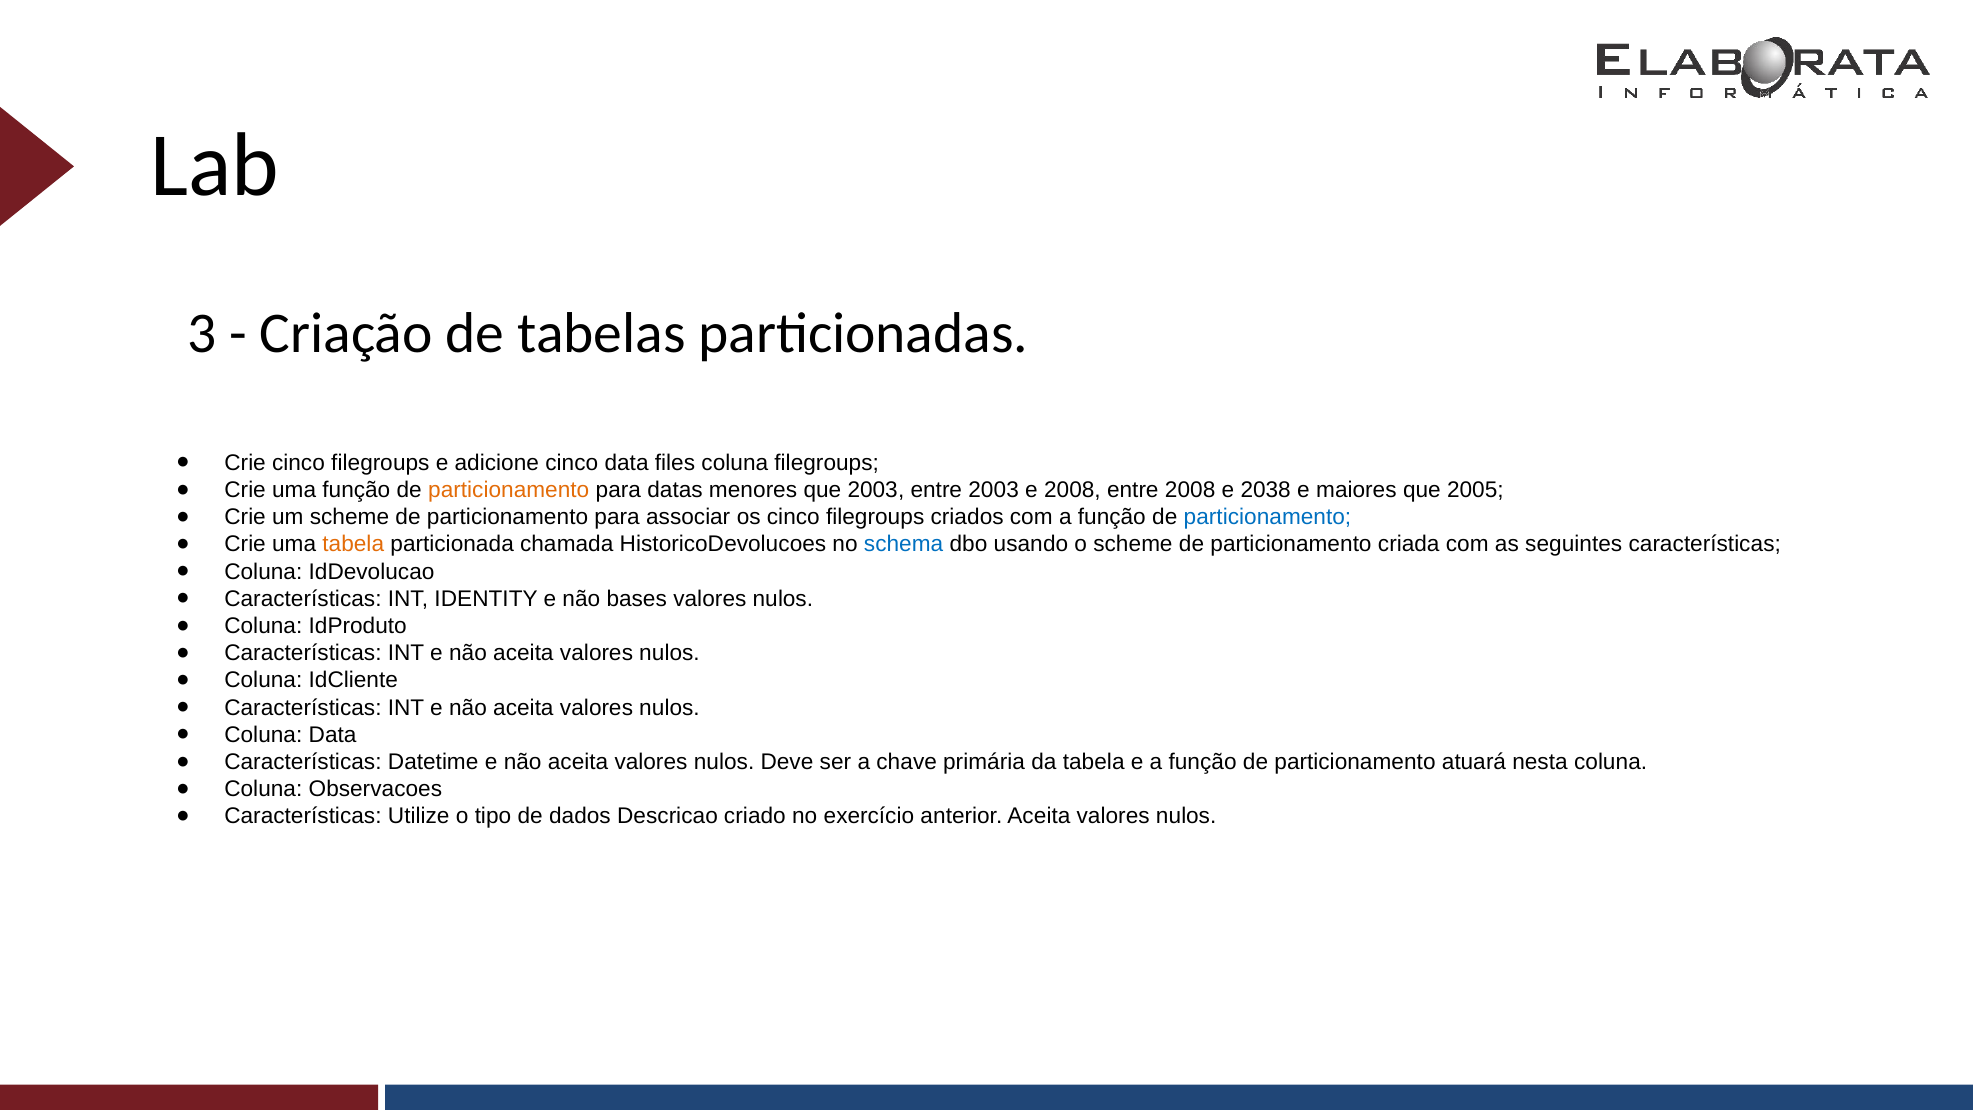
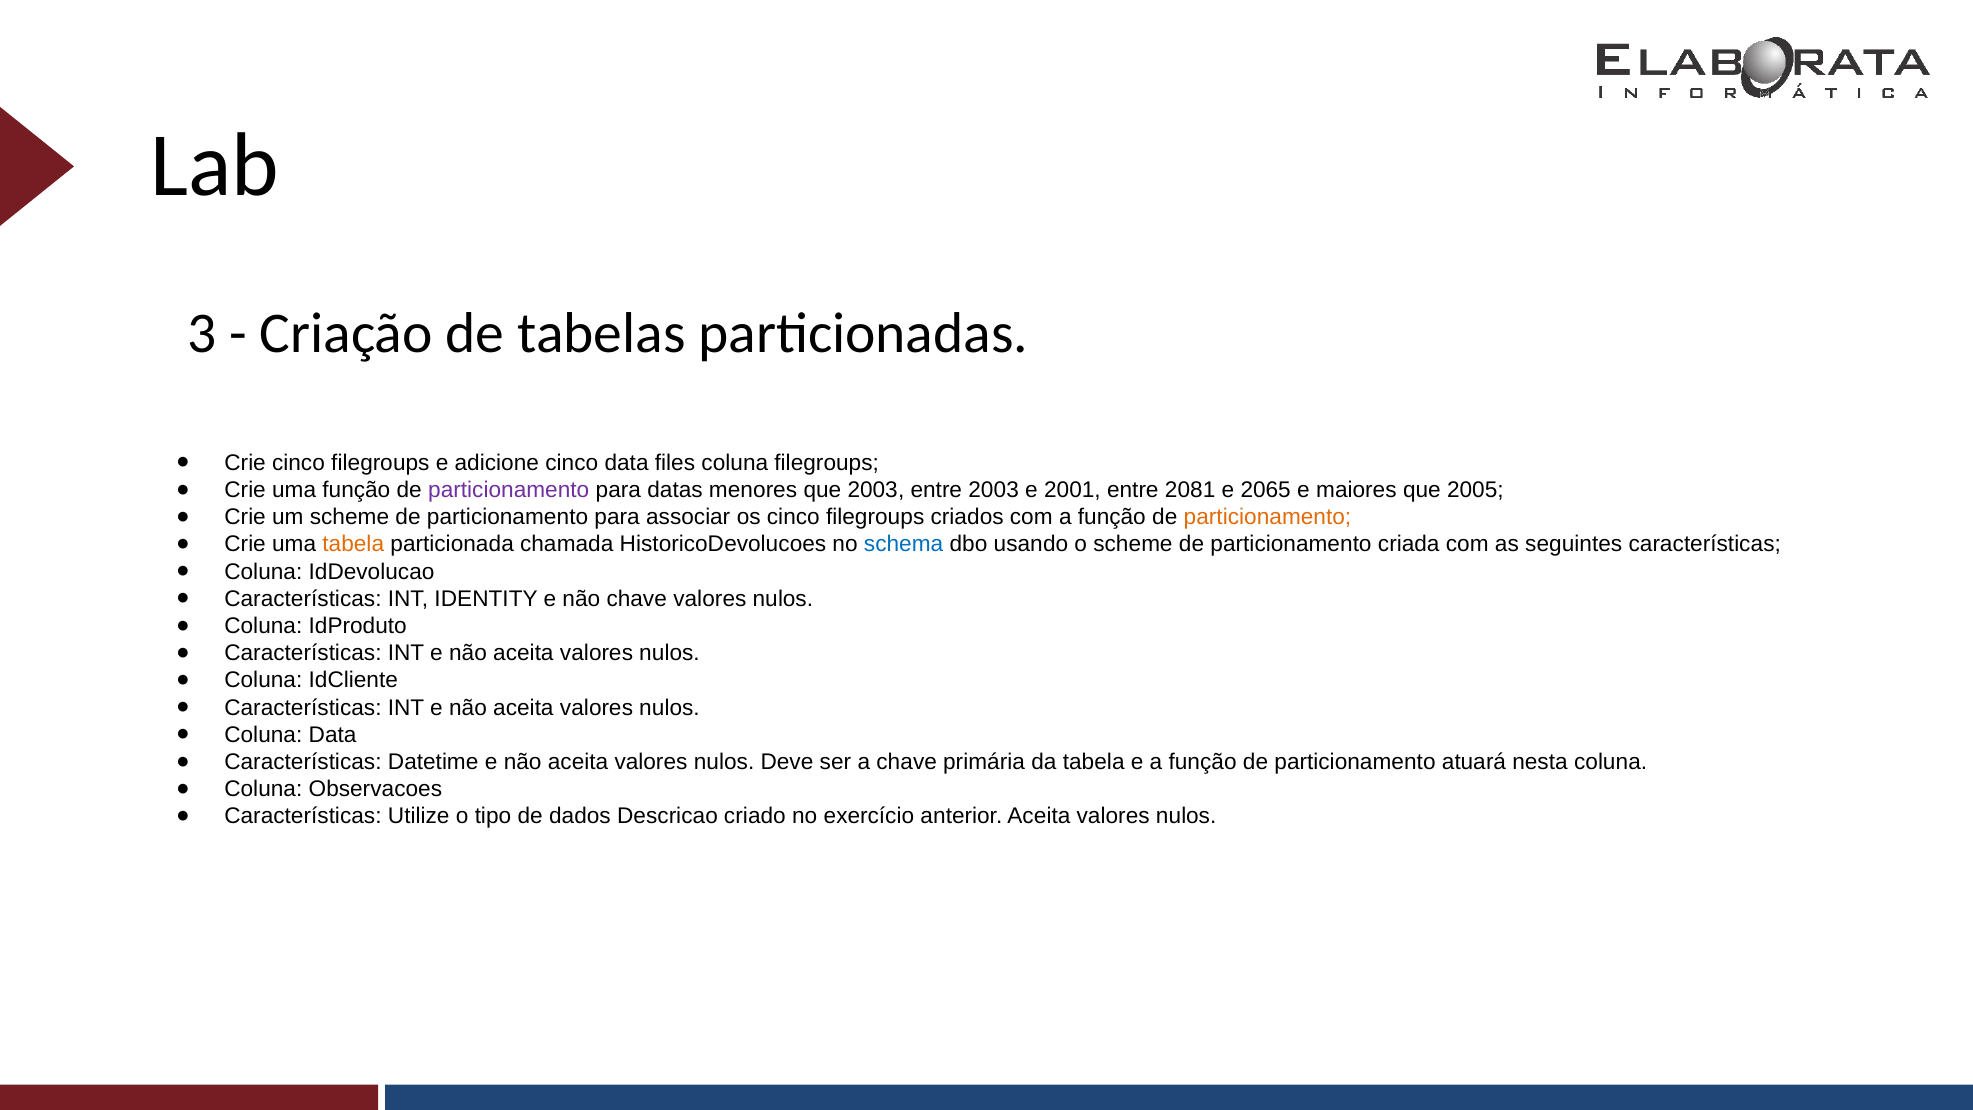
particionamento colour: orange -> purple (509, 490)
e 2008: 2008 -> 2001 (1072, 490)
entre 2008: 2008 -> 2081 (1190, 490)
2038: 2038 -> 2065 (1266, 490)
particionamento colour: blue -> orange (1267, 517)
não bases: bases -> chave (637, 599)
